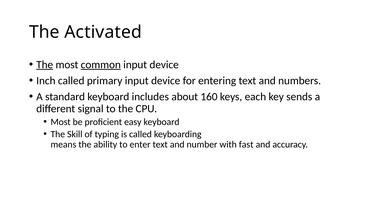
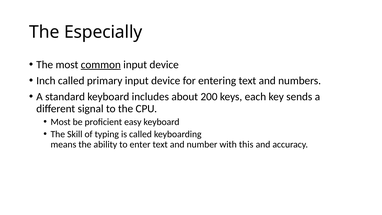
Activated: Activated -> Especially (103, 32)
The underline: present -> none (45, 65)
160: 160 -> 200 (209, 97)
fast: fast -> this (246, 144)
